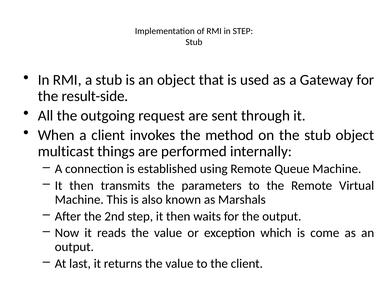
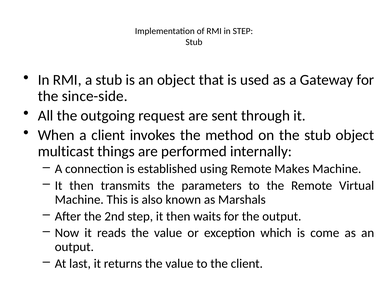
result-side: result-side -> since-side (95, 96)
Queue: Queue -> Makes (292, 169)
